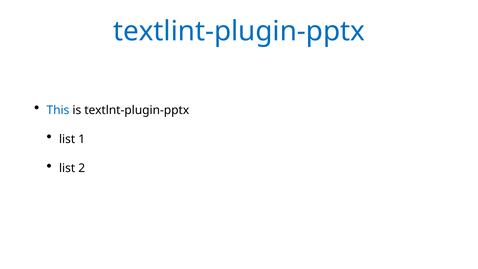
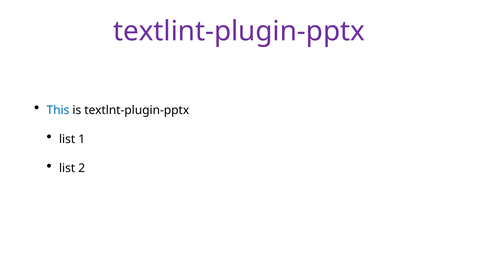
textlint-plugin-pptx colour: blue -> purple (239, 31)
